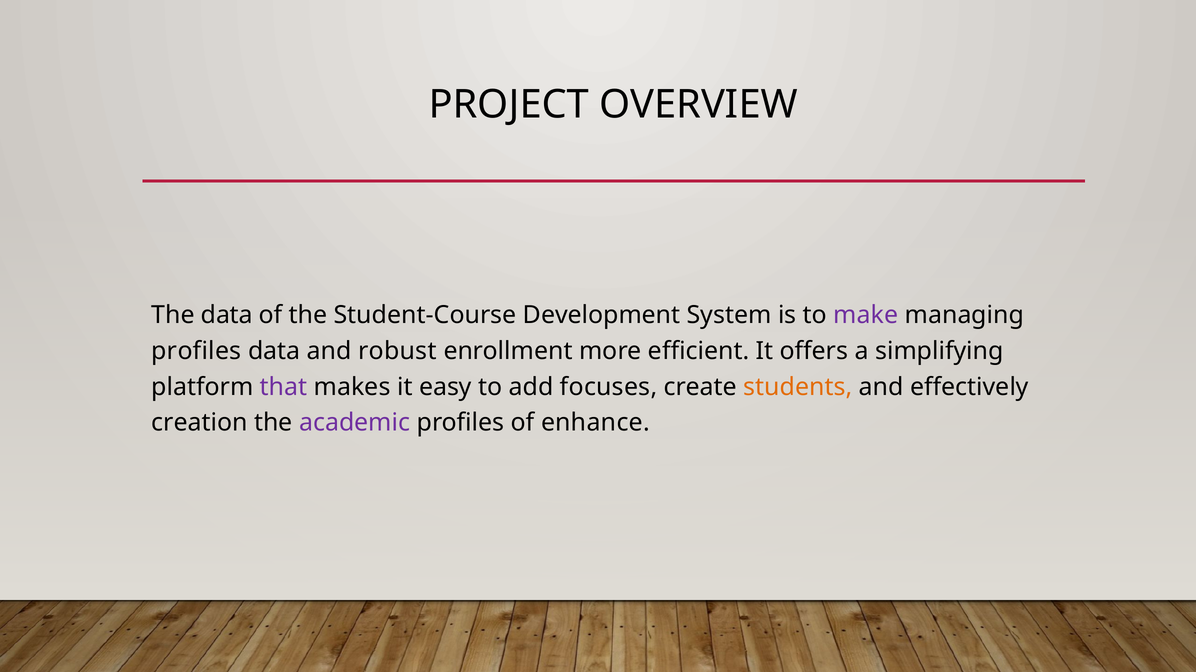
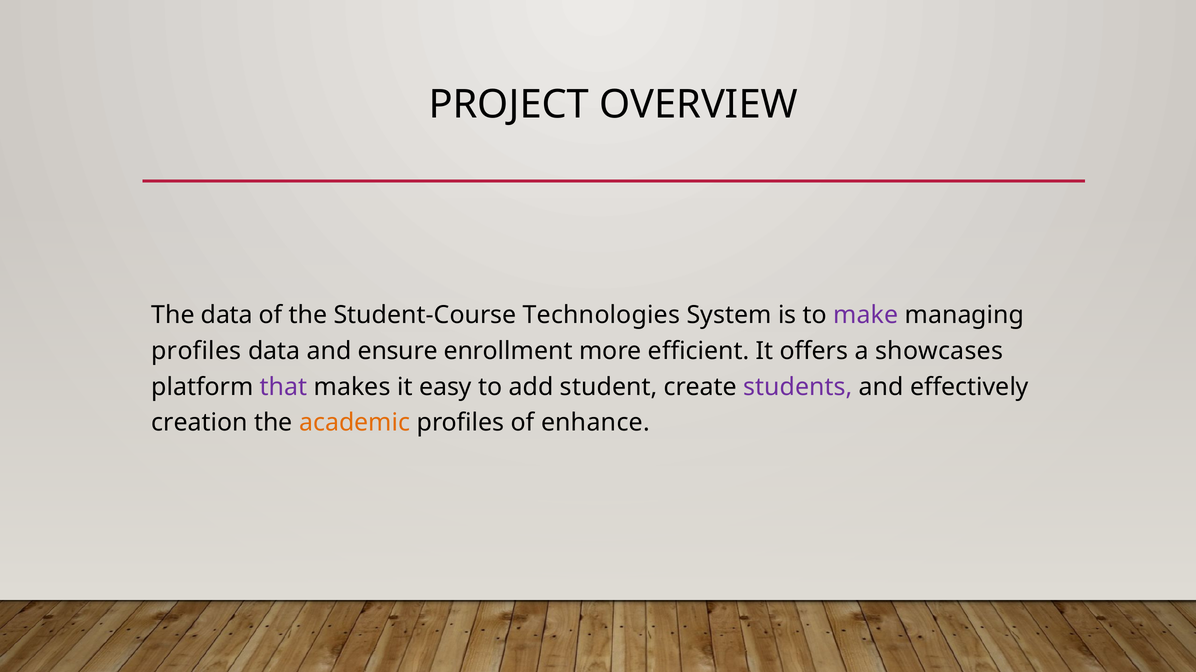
Development: Development -> Technologies (601, 316)
robust: robust -> ensure (398, 351)
simplifying: simplifying -> showcases (939, 351)
focuses: focuses -> student (609, 387)
students colour: orange -> purple (798, 387)
academic colour: purple -> orange (355, 423)
